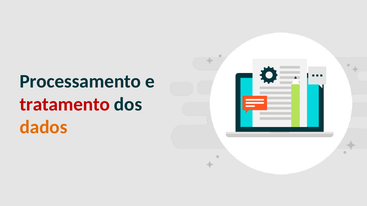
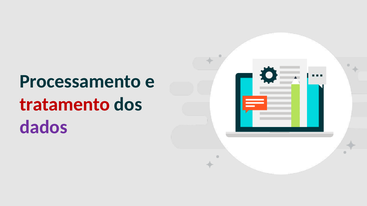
dados colour: orange -> purple (43, 127)
